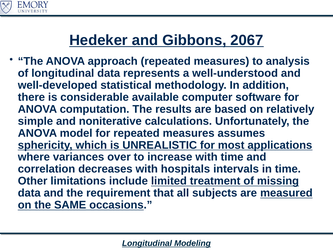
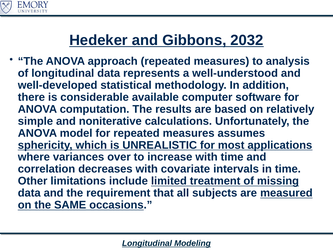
2067: 2067 -> 2032 (247, 40)
hospitals: hospitals -> covariate (185, 169)
